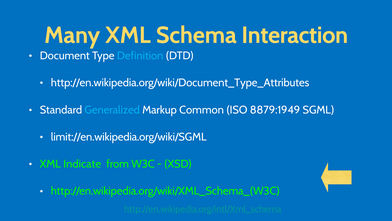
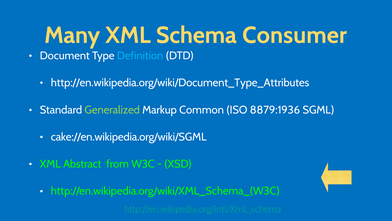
Interaction: Interaction -> Consumer (294, 35)
Generalized colour: light blue -> light green (112, 110)
8879:1949: 8879:1949 -> 8879:1936 (275, 110)
limit://en.wikipedia.org/wiki/SGML: limit://en.wikipedia.org/wiki/SGML -> cake://en.wikipedia.org/wiki/SGML (129, 137)
Indicate: Indicate -> Abstract (82, 164)
